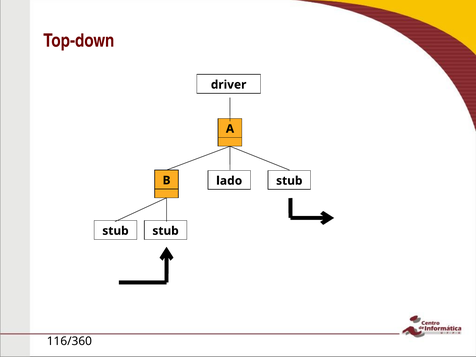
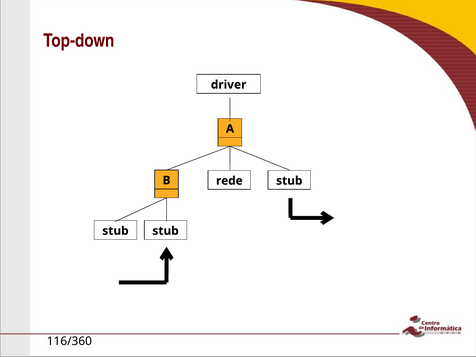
lado: lado -> rede (229, 181)
